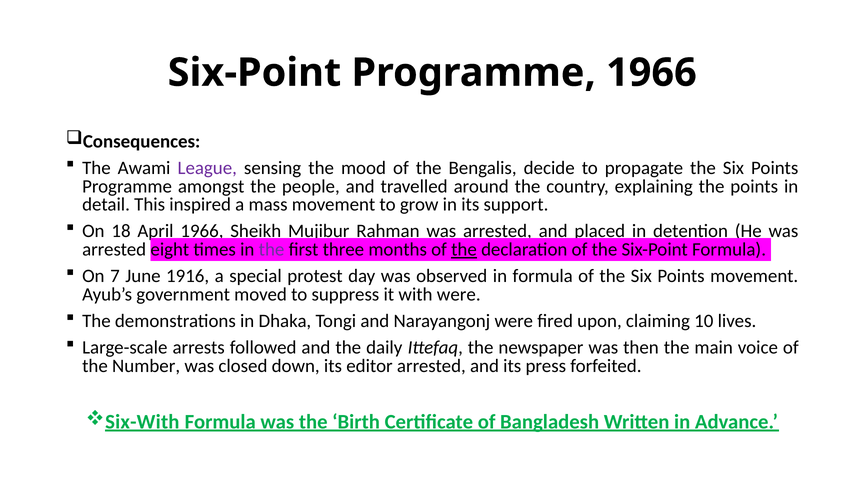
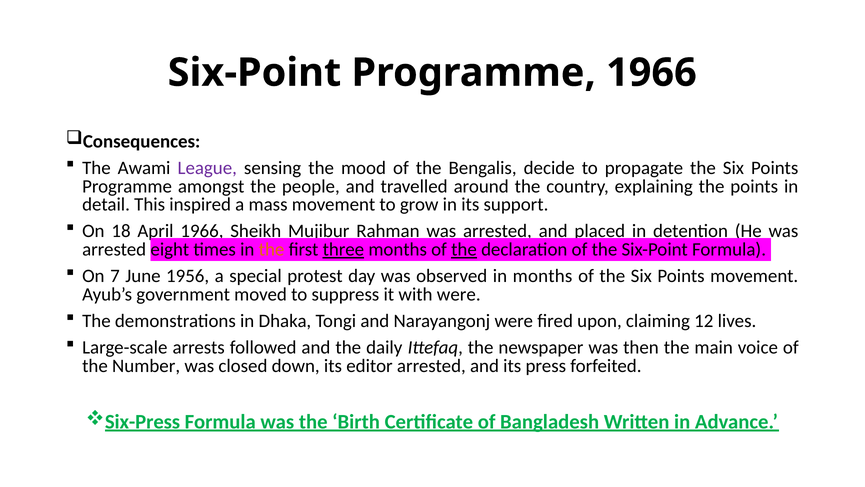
the colour: purple -> orange (272, 249)
three underline: none -> present (343, 249)
1916: 1916 -> 1956 (188, 276)
in formula: formula -> months (543, 276)
10: 10 -> 12 (704, 321)
Six-With: Six-With -> Six-Press (142, 421)
